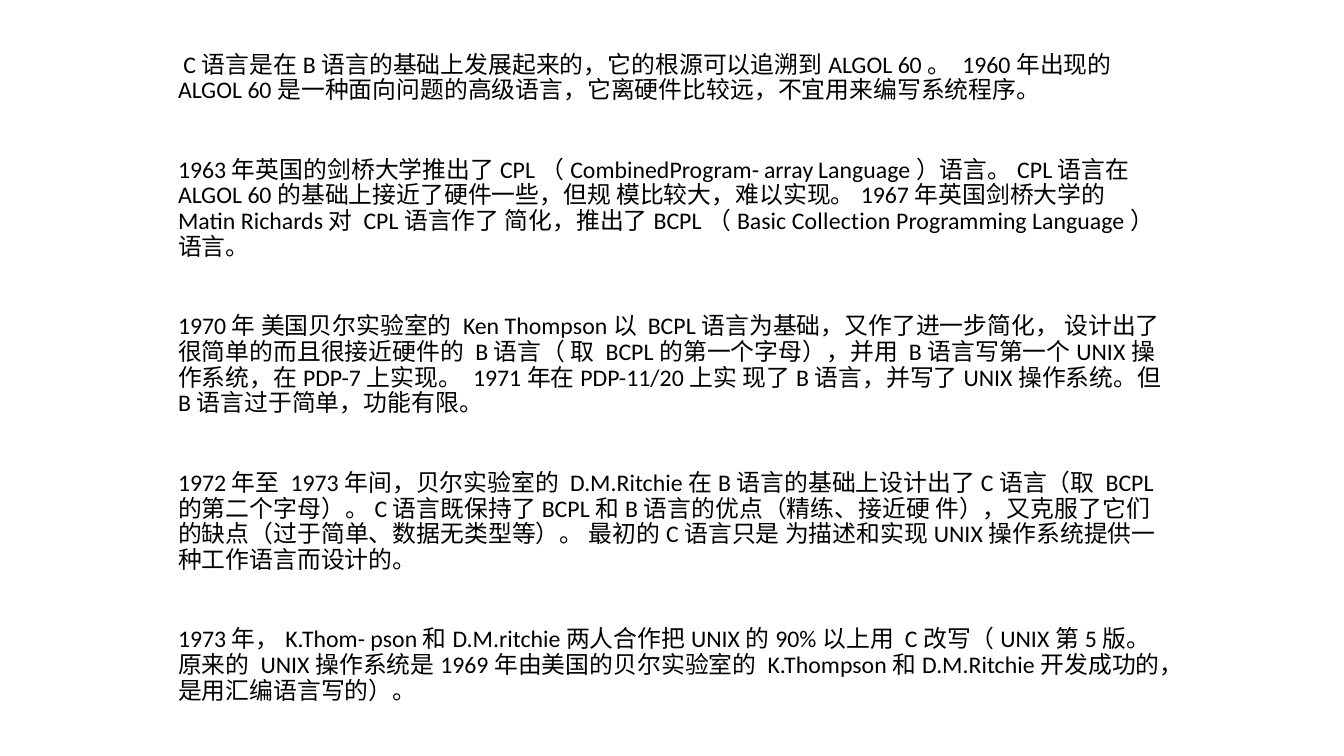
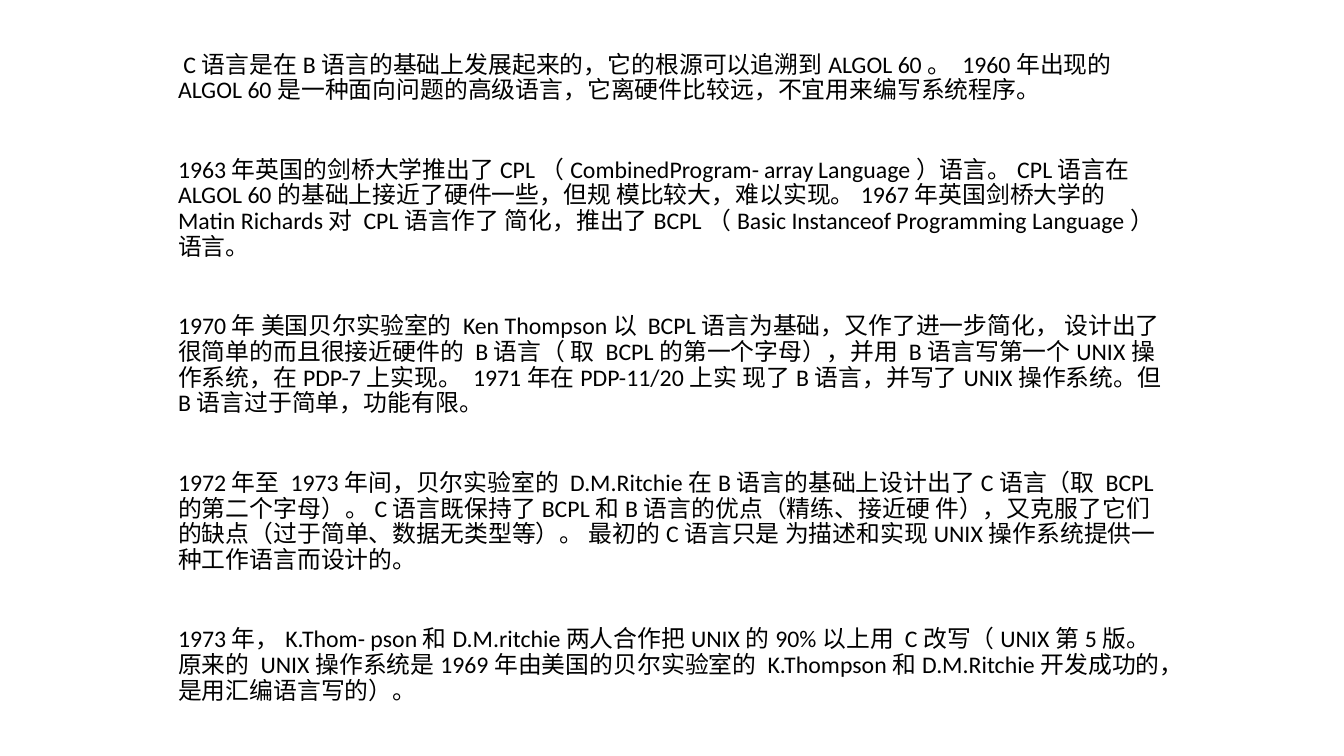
Collection: Collection -> Instanceof (841, 222)
